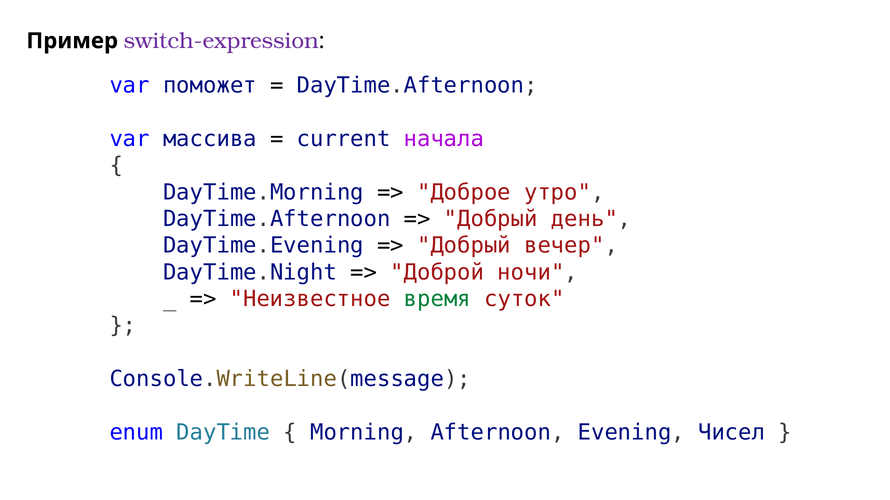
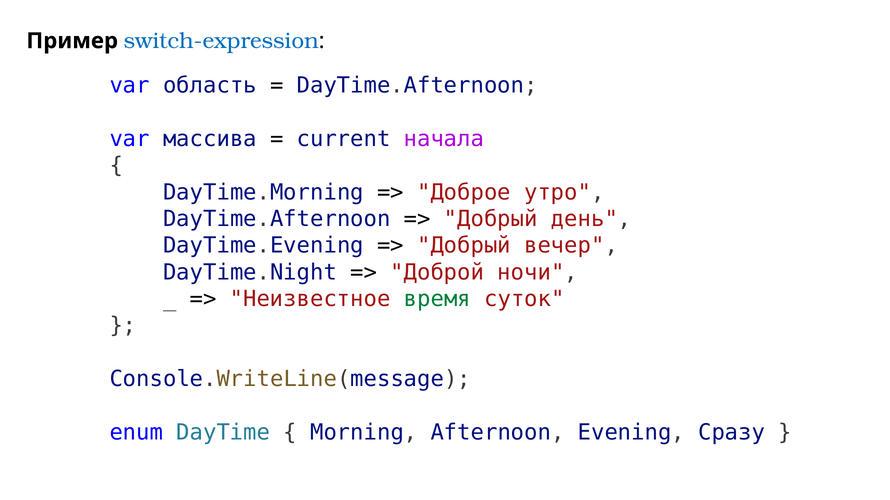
switch-expression colour: purple -> blue (221, 41)
поможет: поможет -> область (210, 86)
Чисел: Чисел -> Сразу (732, 433)
